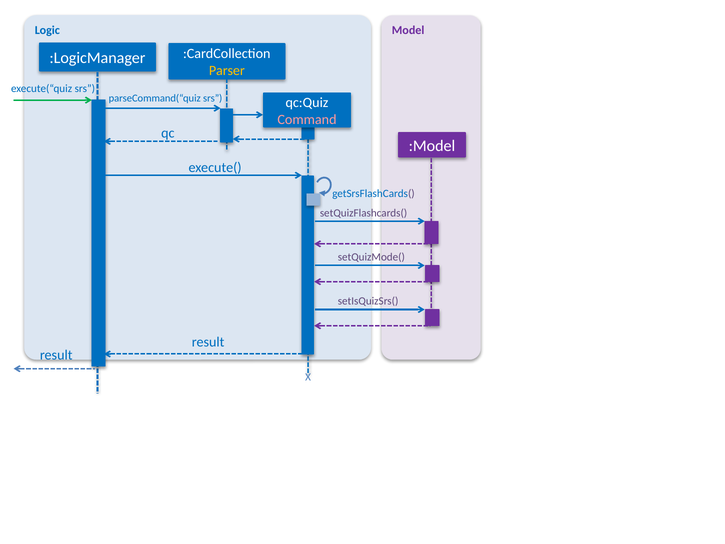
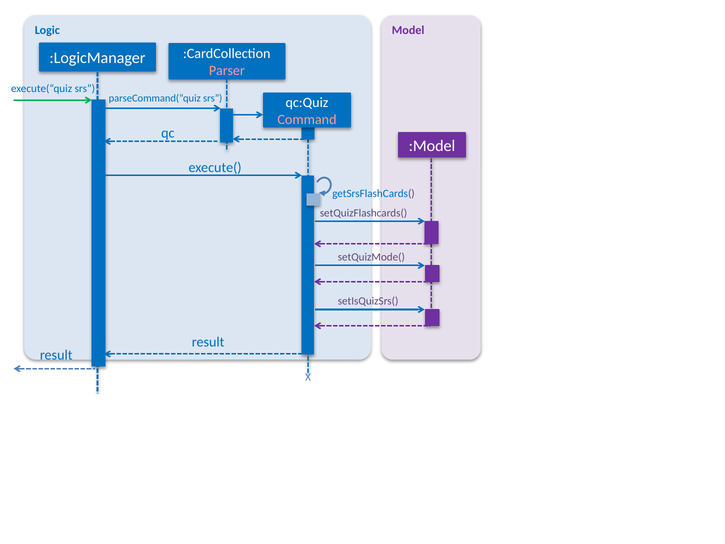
Parser colour: yellow -> pink (227, 71)
